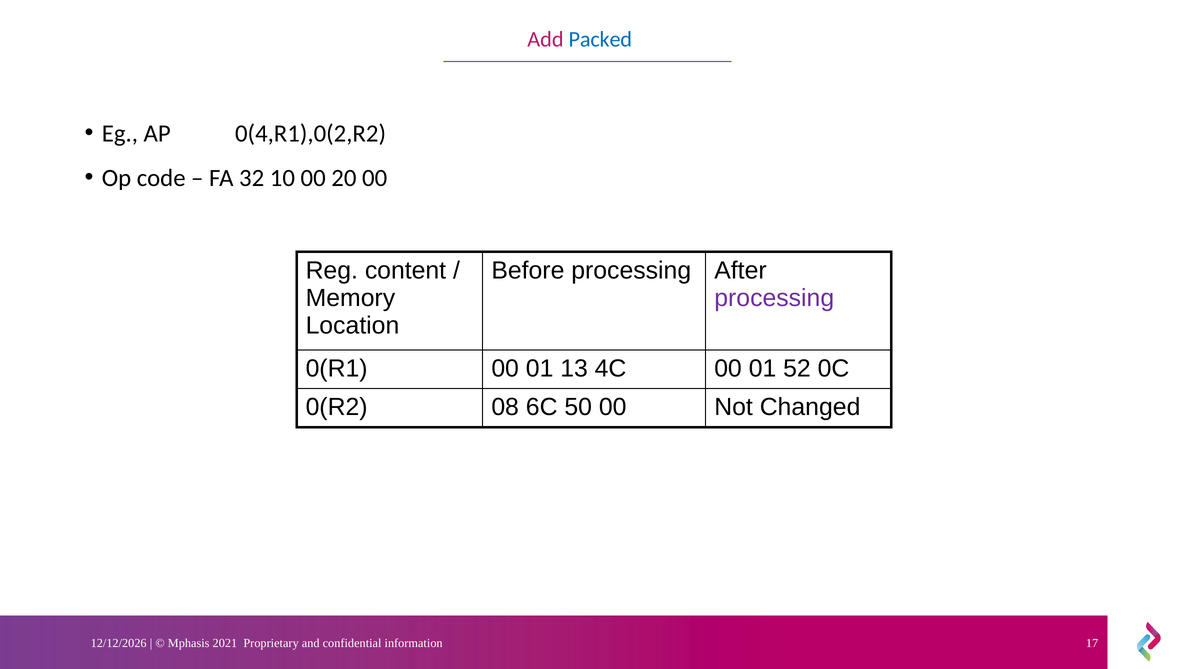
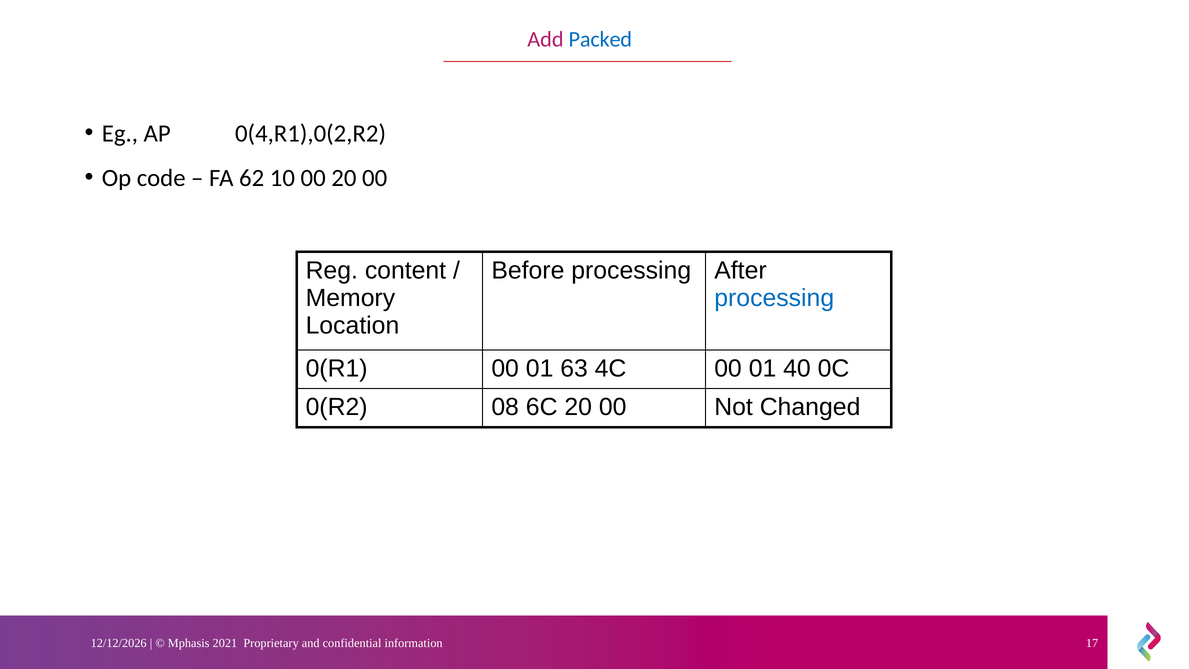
32: 32 -> 62 (252, 178)
processing colour: purple -> blue (774, 298)
13: 13 -> 63 (574, 368)
52: 52 -> 40 (797, 368)
6C 50: 50 -> 20 (578, 407)
